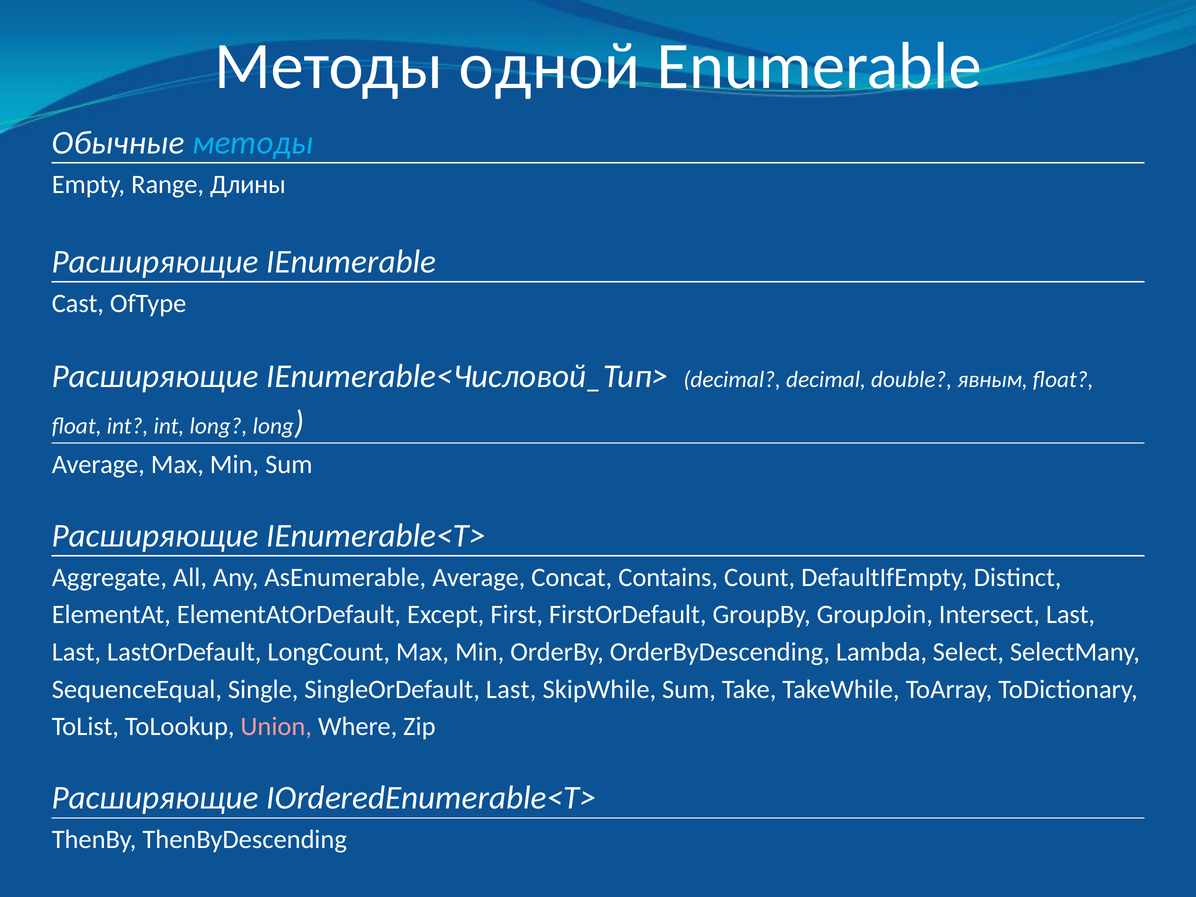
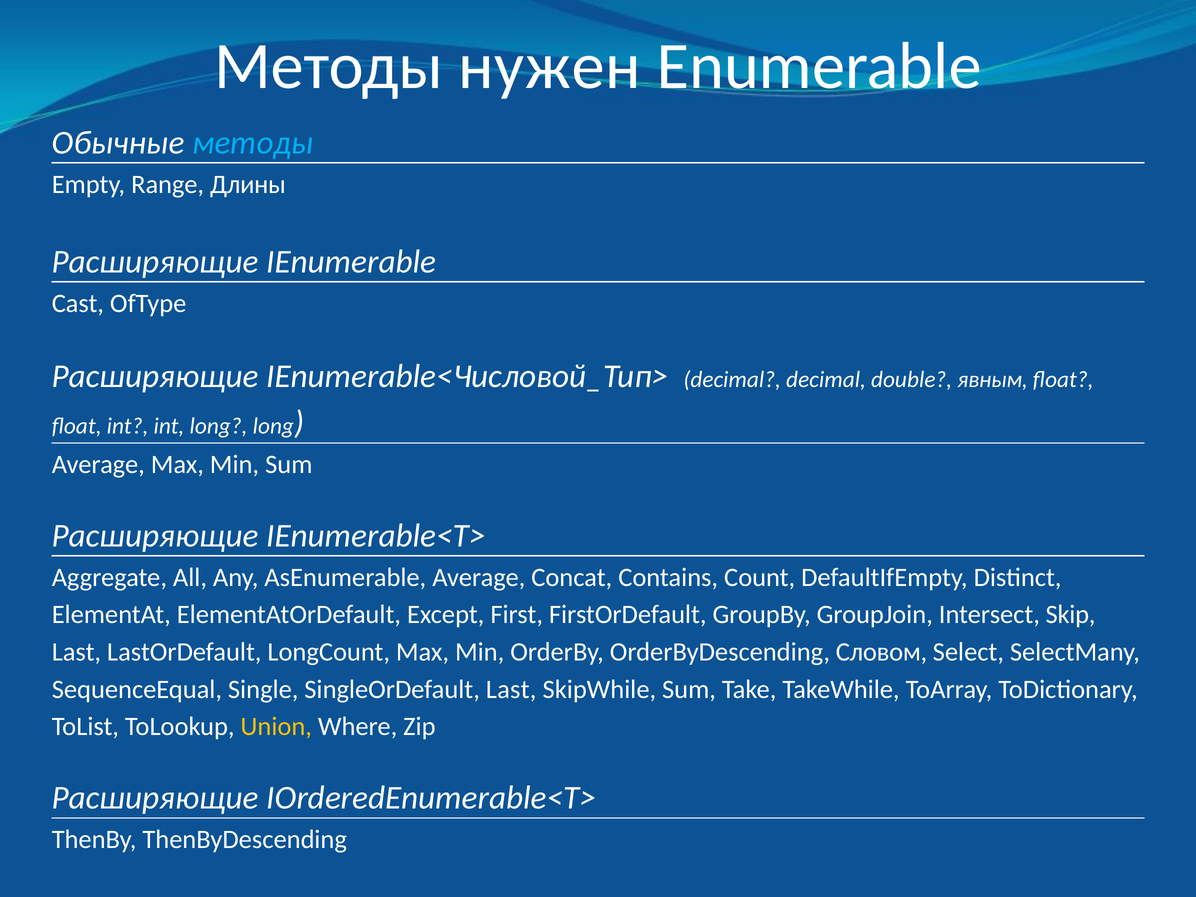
одной: одной -> нужен (550, 66)
Intersect Last: Last -> Skip (1071, 615)
Lambda: Lambda -> Словом (882, 652)
Union colour: pink -> yellow (276, 727)
